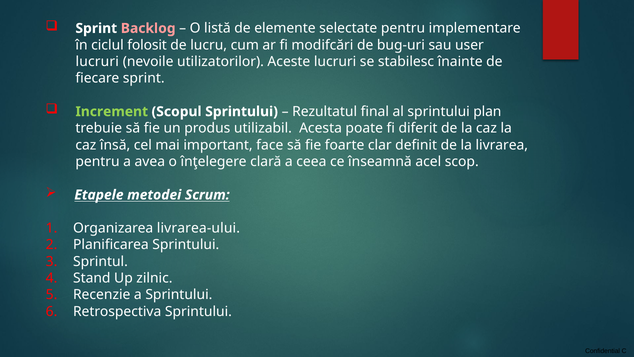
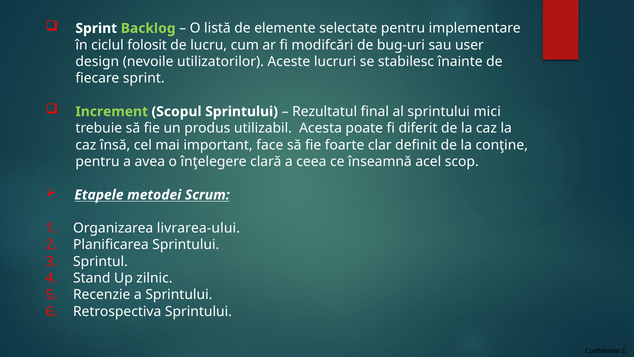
Backlog colour: pink -> light green (148, 28)
lucruri: lucruri -> design (97, 62)
plan: plan -> mici (487, 111)
livrarea: livrarea -> conţine (502, 145)
